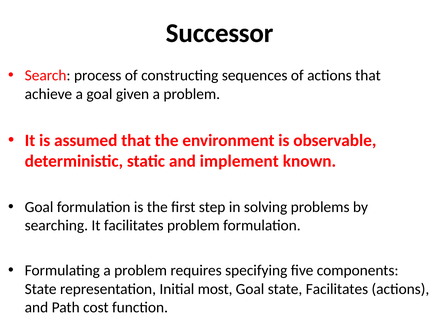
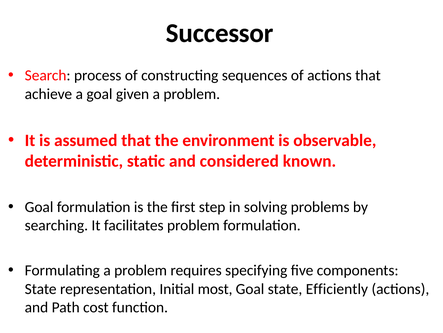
implement: implement -> considered (239, 161)
state Facilitates: Facilitates -> Efficiently (337, 288)
